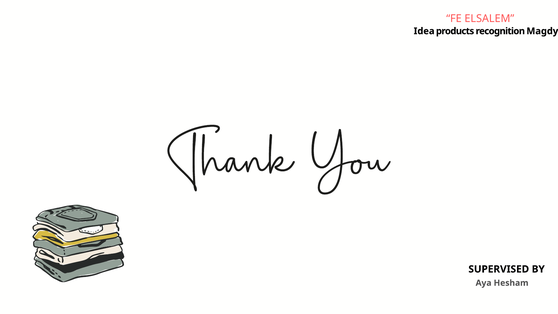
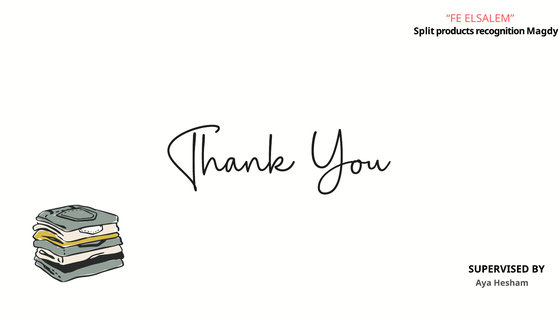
Idea: Idea -> Split (424, 31)
